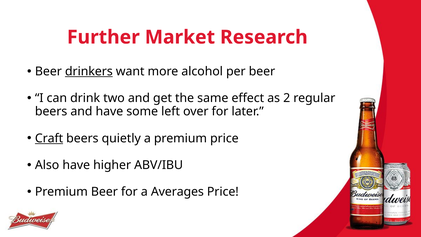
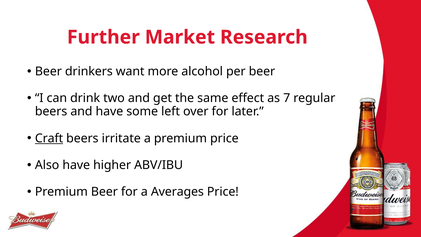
drinkers underline: present -> none (89, 71)
2: 2 -> 7 (287, 98)
quietly: quietly -> irritate (121, 138)
